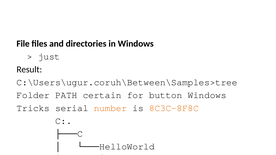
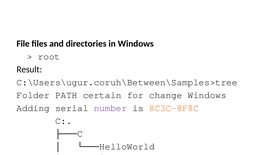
just: just -> root (49, 57)
button: button -> change (166, 95)
Tricks: Tricks -> Adding (33, 108)
number colour: orange -> purple (110, 108)
